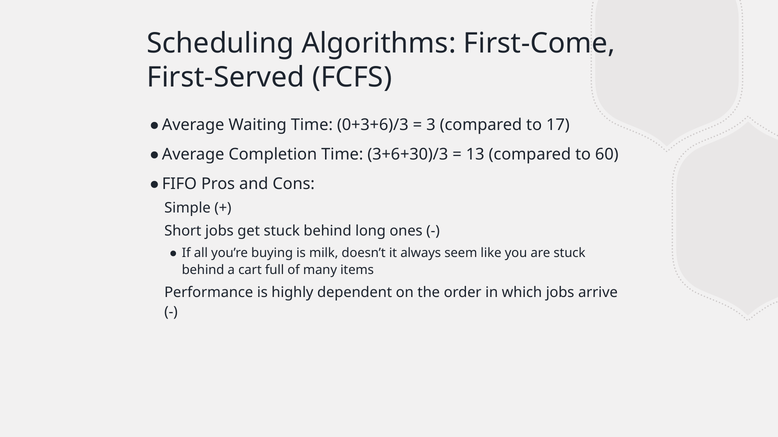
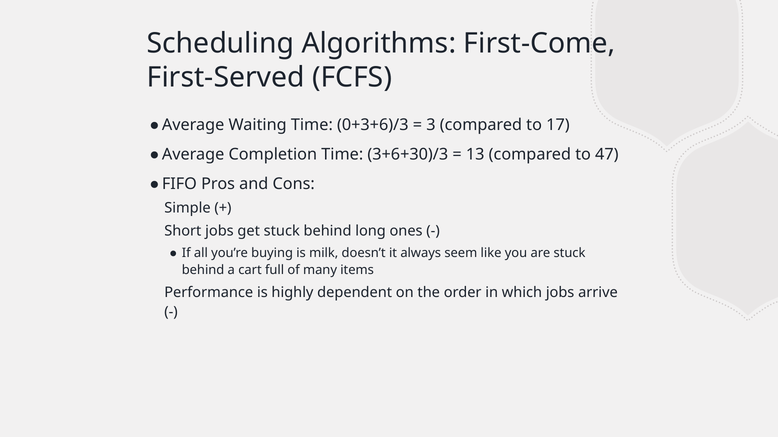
60: 60 -> 47 (607, 155)
